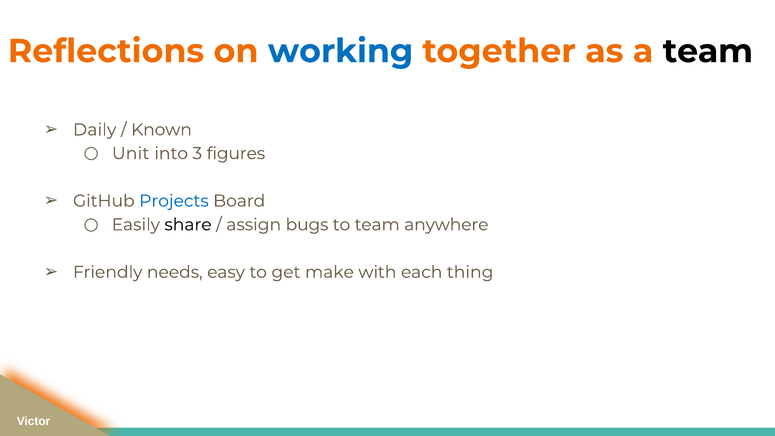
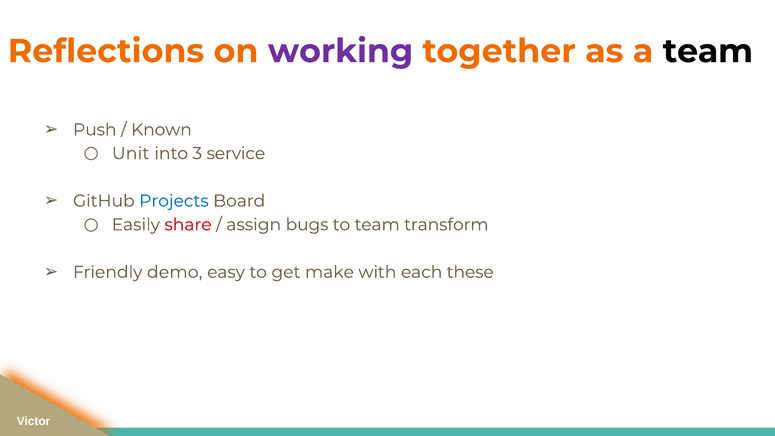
working colour: blue -> purple (341, 51)
Daily: Daily -> Push (95, 130)
figures: figures -> service (236, 153)
share colour: black -> red (188, 225)
anywhere: anywhere -> transform (446, 225)
needs: needs -> demo (175, 272)
thing: thing -> these (470, 272)
